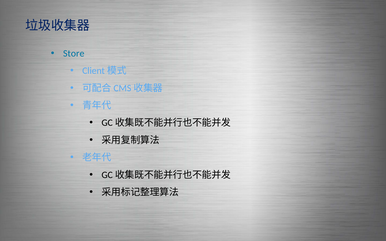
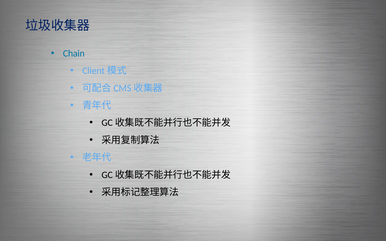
Store: Store -> Chain (74, 53)
